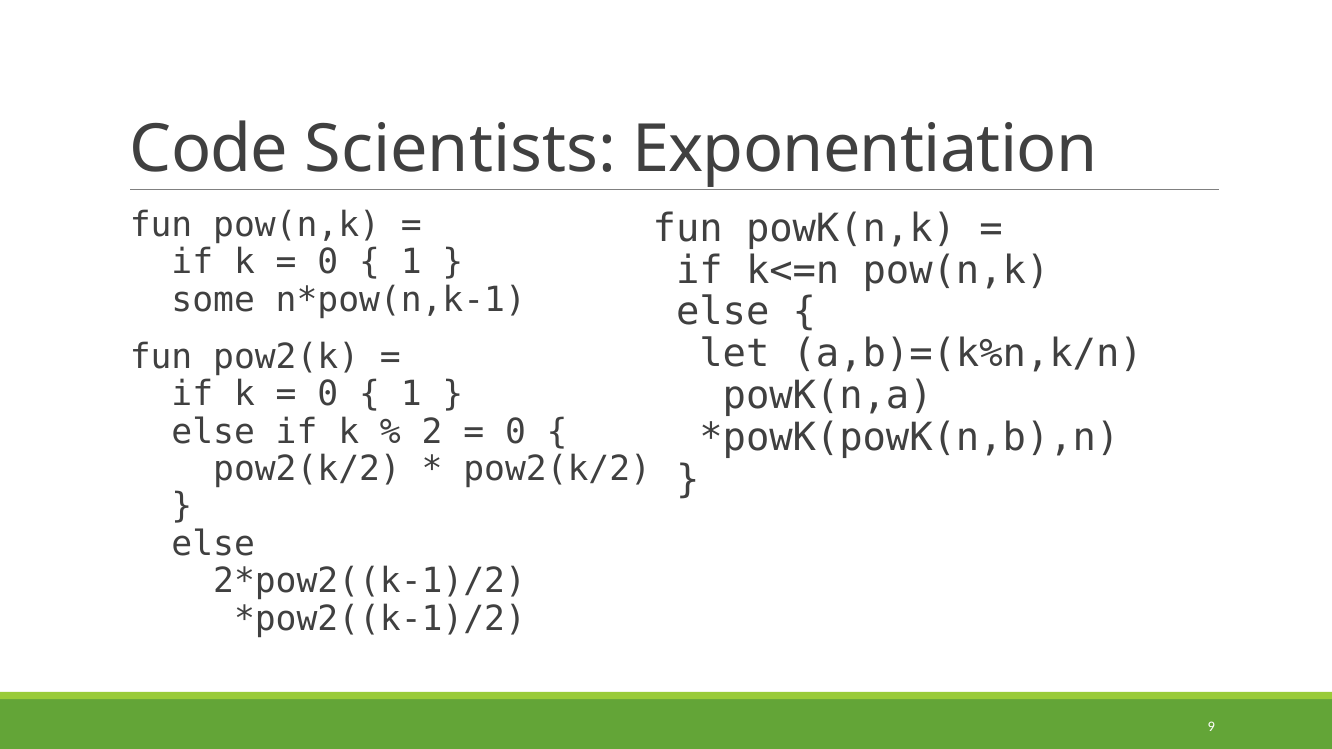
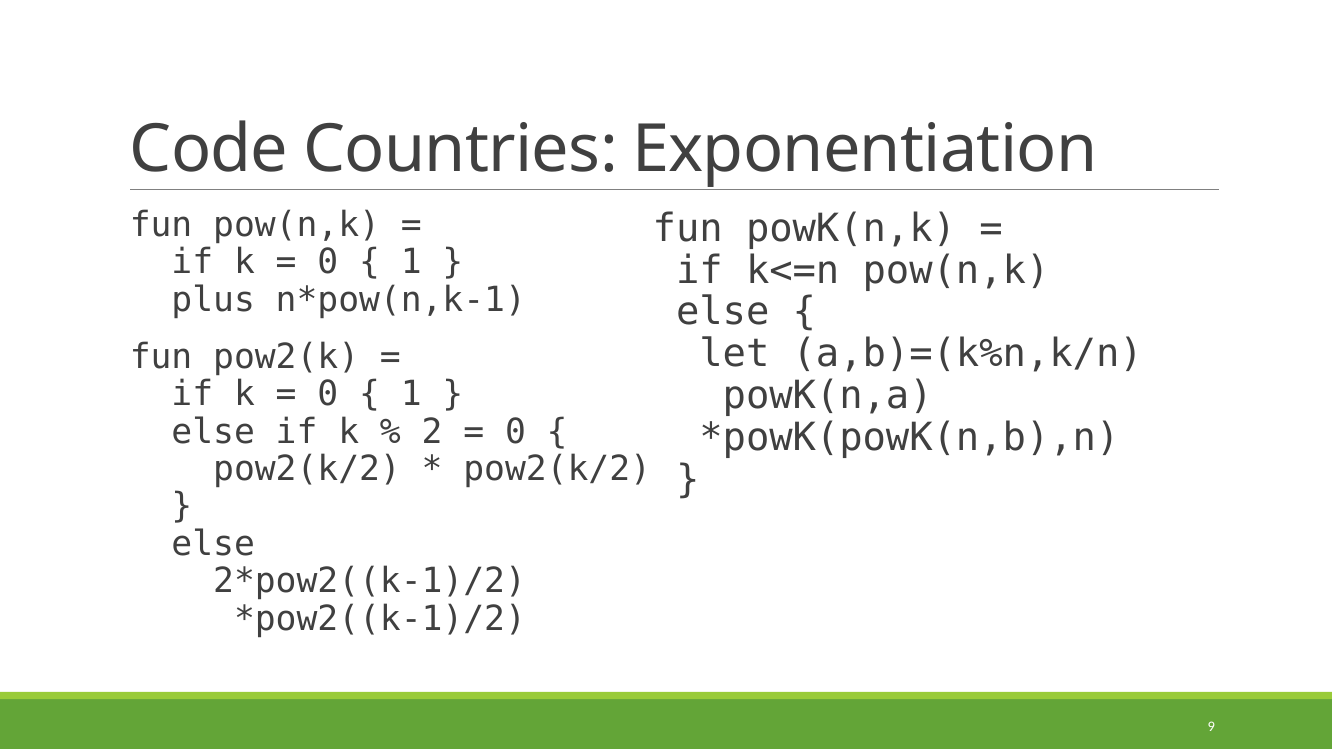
Scientists: Scientists -> Countries (461, 149)
some: some -> plus (213, 300)
